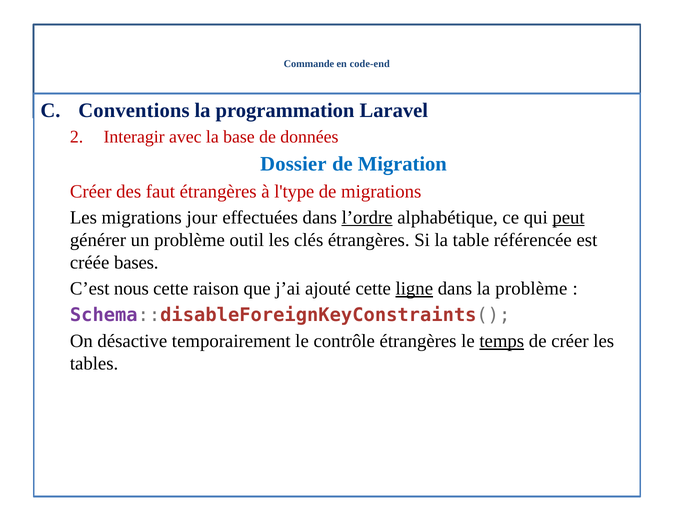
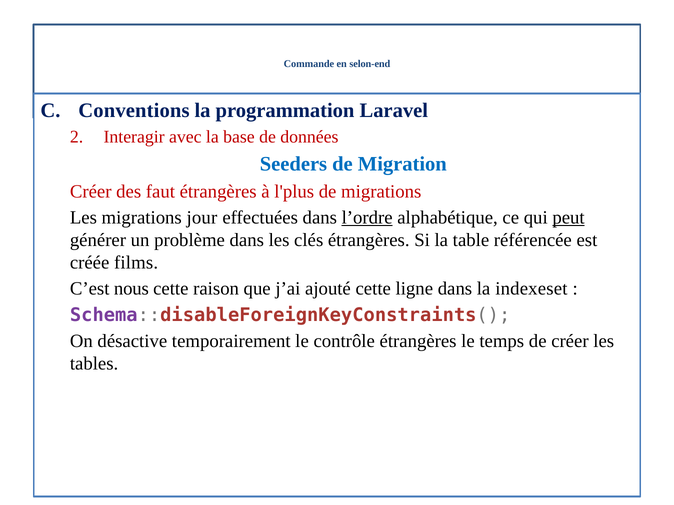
code-end: code-end -> selon-end (370, 64)
Dossier: Dossier -> Seeders (293, 164)
l'type: l'type -> l'plus (294, 192)
problème outil: outil -> dans (247, 240)
bases: bases -> films (136, 263)
ligne underline: present -> none (414, 289)
la problème: problème -> indexeset (531, 289)
temps underline: present -> none (502, 342)
